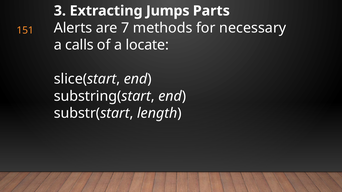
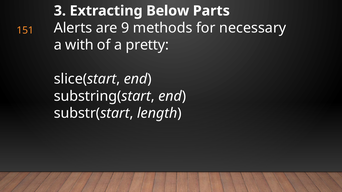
Jumps: Jumps -> Below (168, 11)
7: 7 -> 9 (125, 28)
calls: calls -> with (79, 45)
locate: locate -> pretty (147, 45)
